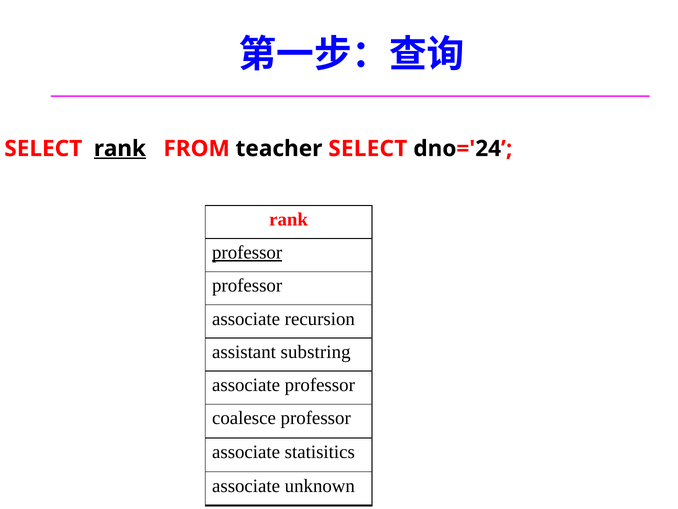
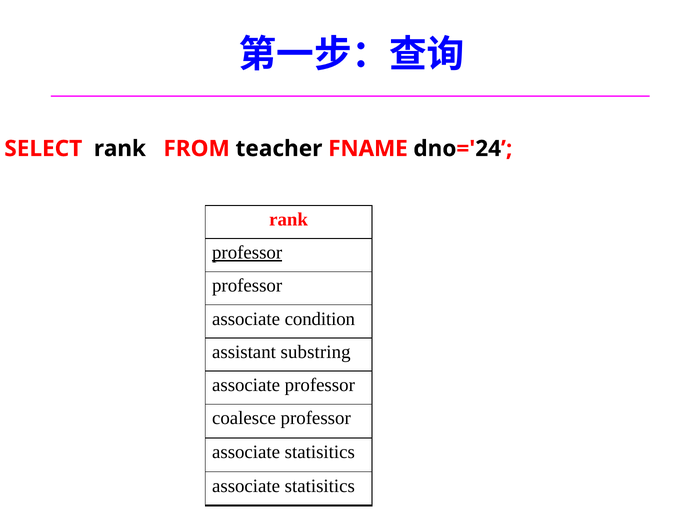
rank underline: present -> none (120, 148)
teacher SELECT: SELECT -> FNAME (368, 148)
recursion: recursion -> condition (320, 319)
unknown: unknown -> statisitics (320, 485)
